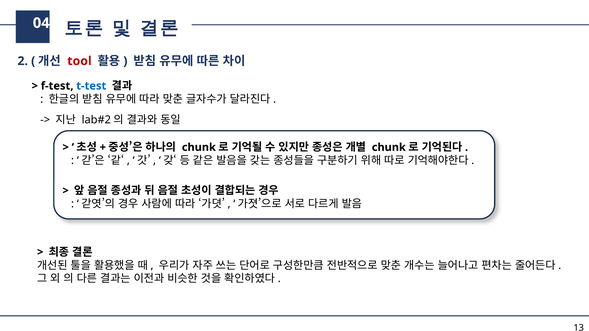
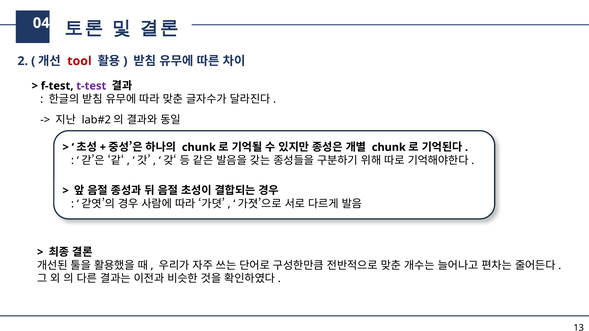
t-test colour: blue -> purple (91, 86)
